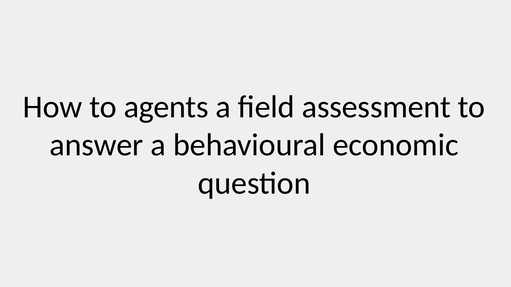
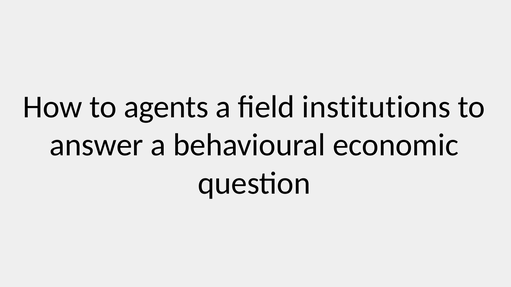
assessment: assessment -> institutions (376, 107)
